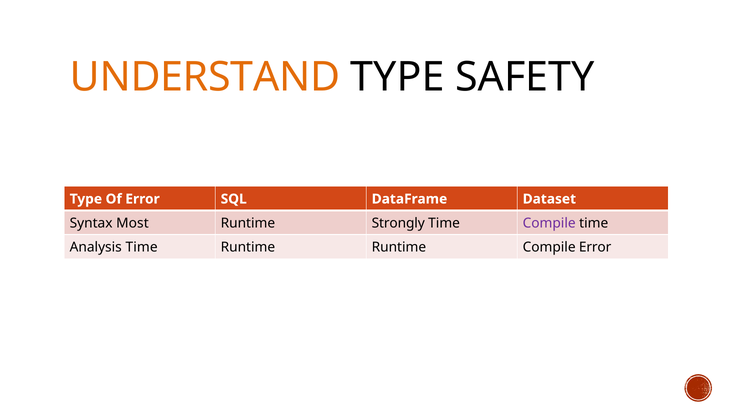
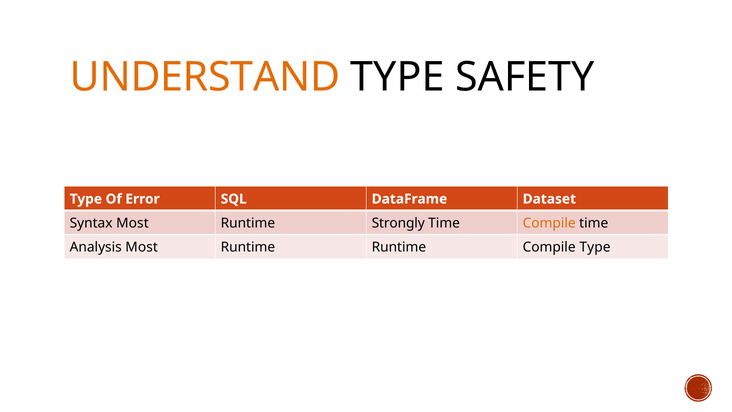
Compile colour: purple -> orange (549, 223)
Analysis Time: Time -> Most (142, 247)
Compile Error: Error -> Type (595, 247)
